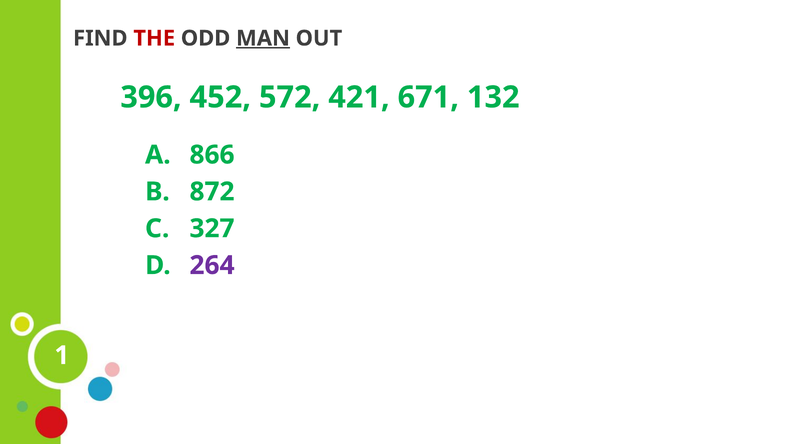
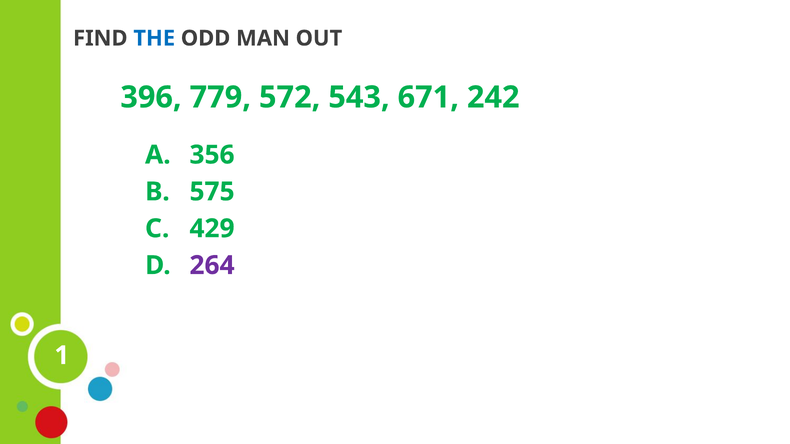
THE colour: red -> blue (154, 38)
MAN underline: present -> none (263, 38)
452: 452 -> 779 (220, 97)
421: 421 -> 543 (359, 97)
132: 132 -> 242 (493, 97)
866: 866 -> 356 (212, 155)
872: 872 -> 575 (212, 192)
327: 327 -> 429 (212, 229)
